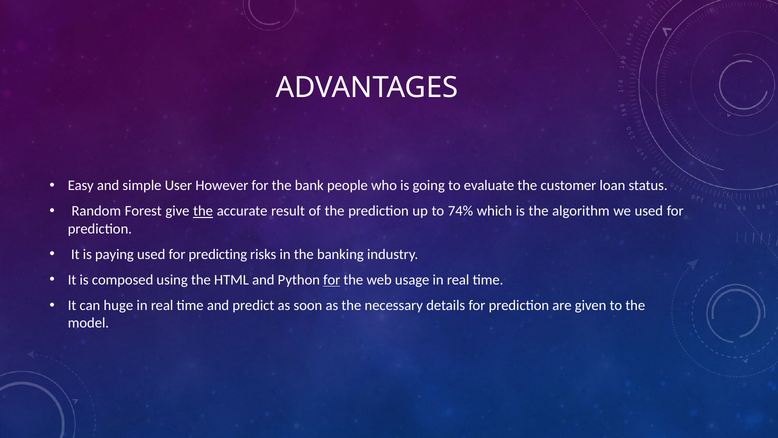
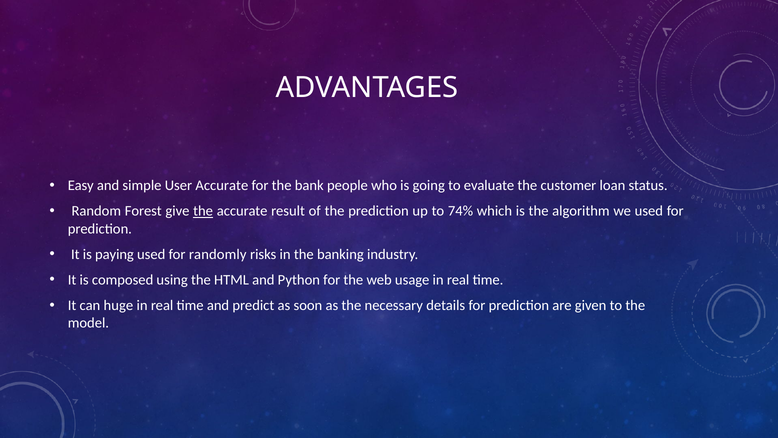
User However: However -> Accurate (222, 185)
predicting: predicting -> randomly (218, 254)
for underline: present -> none (332, 280)
